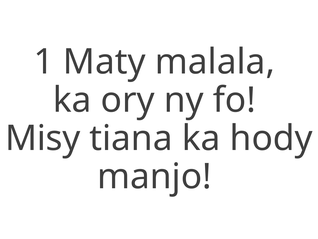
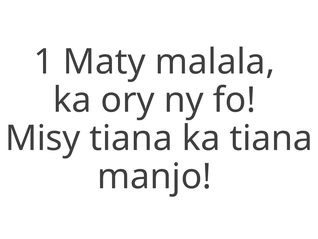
ka hody: hody -> tiana (271, 138)
